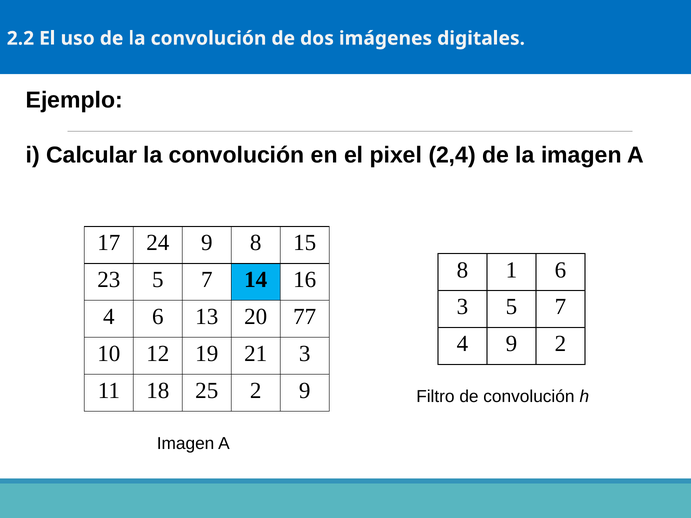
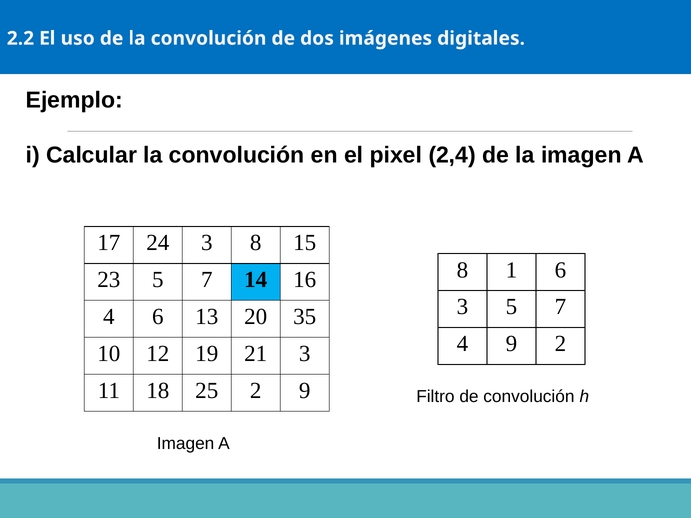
24 9: 9 -> 3 (207, 243)
77: 77 -> 35 (305, 317)
